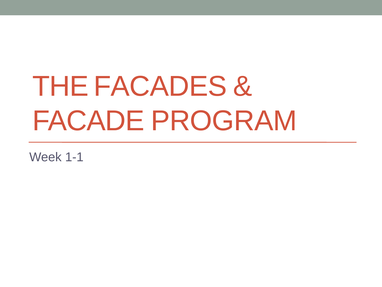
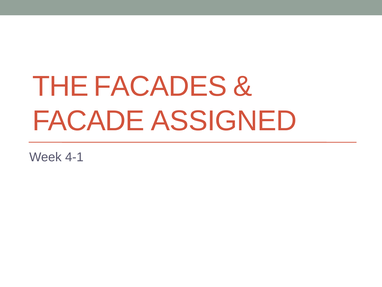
PROGRAM: PROGRAM -> ASSIGNED (224, 121)
1-1: 1-1 -> 4-1 (74, 157)
